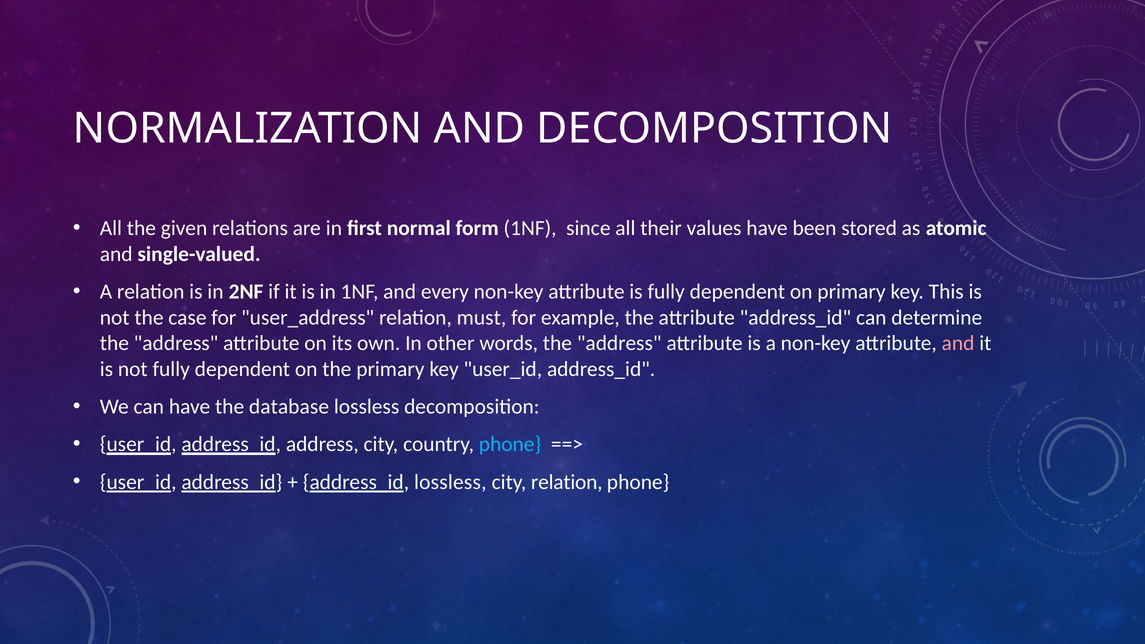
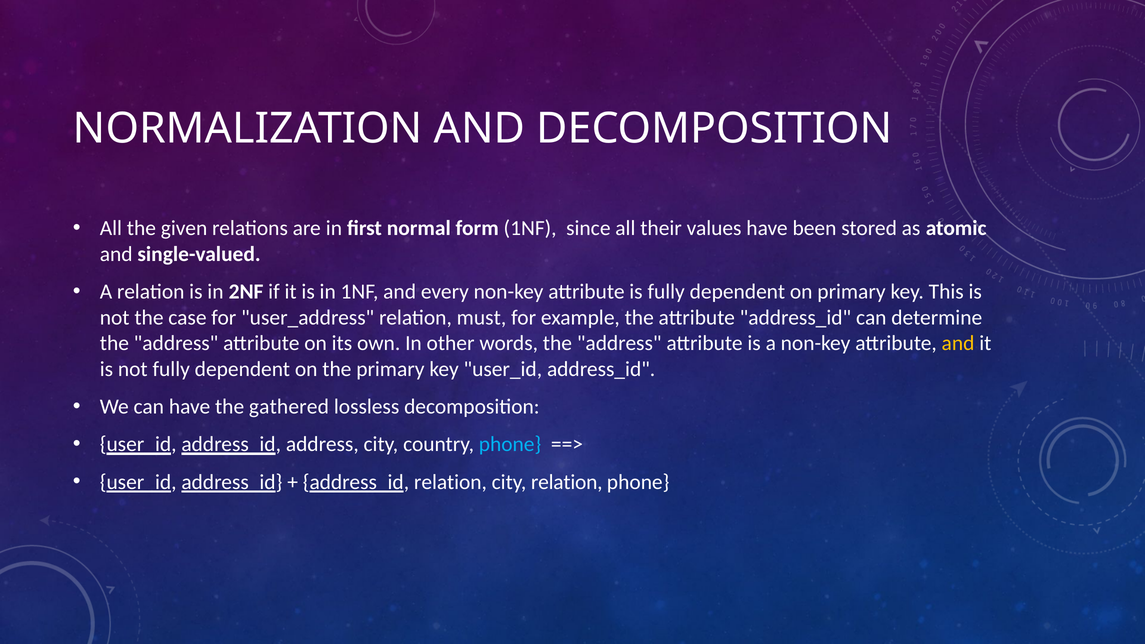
and colour: pink -> yellow (958, 343)
database: database -> gathered (289, 407)
address_id lossless: lossless -> relation (450, 482)
